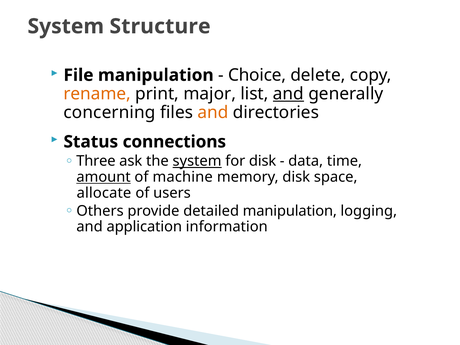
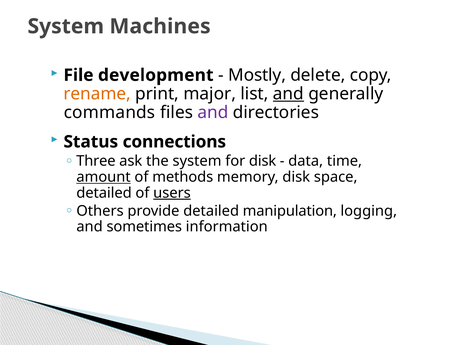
Structure: Structure -> Machines (160, 26)
File manipulation: manipulation -> development (156, 75)
Choice: Choice -> Mostly (257, 75)
concerning: concerning -> commands (110, 112)
and colour: orange -> purple (213, 112)
system underline: present -> none (197, 161)
machine: machine -> methods (183, 177)
allocate: allocate -> detailed (104, 193)
users underline: none -> present (172, 193)
application: application -> sometimes (144, 227)
